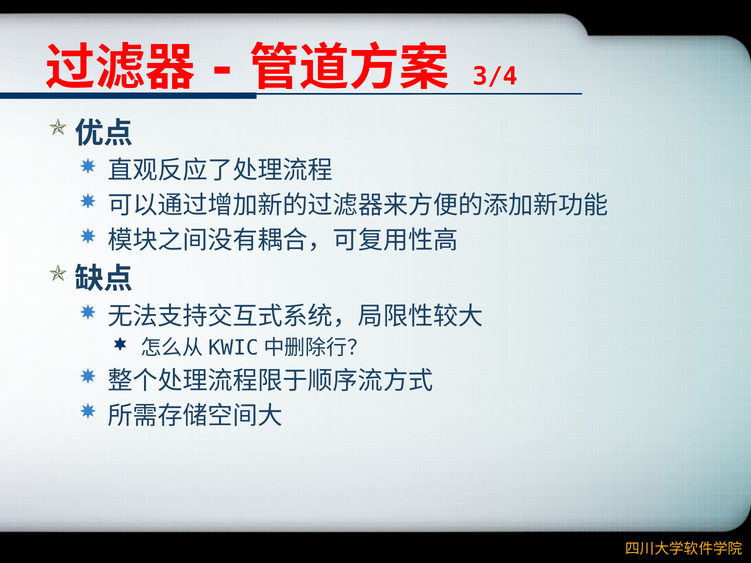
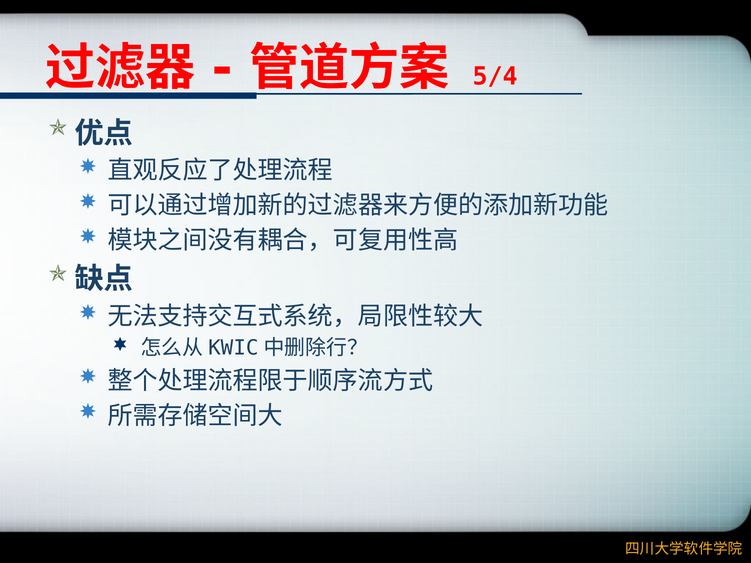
3/4: 3/4 -> 5/4 (495, 76)
